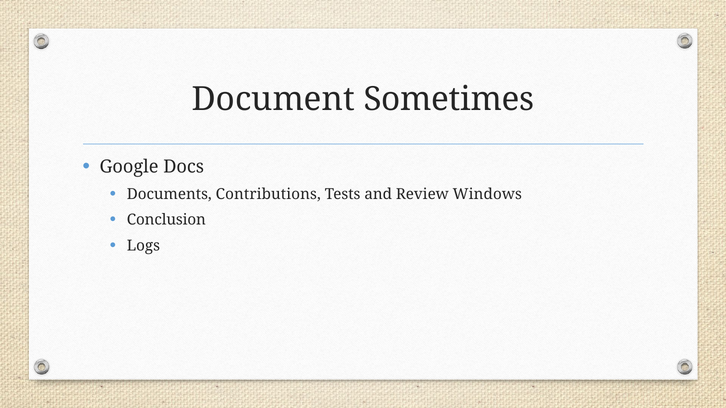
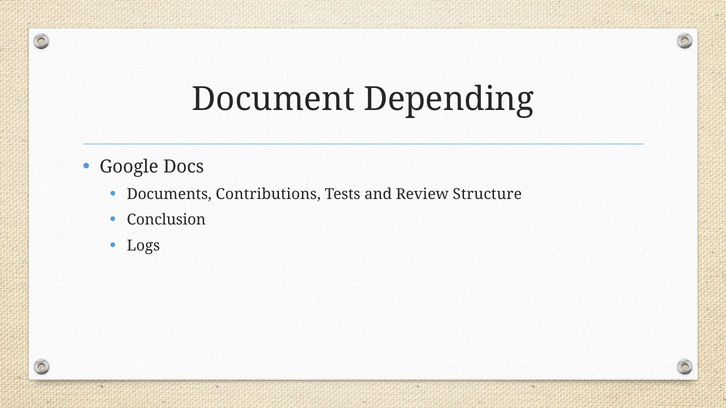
Sometimes: Sometimes -> Depending (449, 100)
Windows: Windows -> Structure (487, 194)
